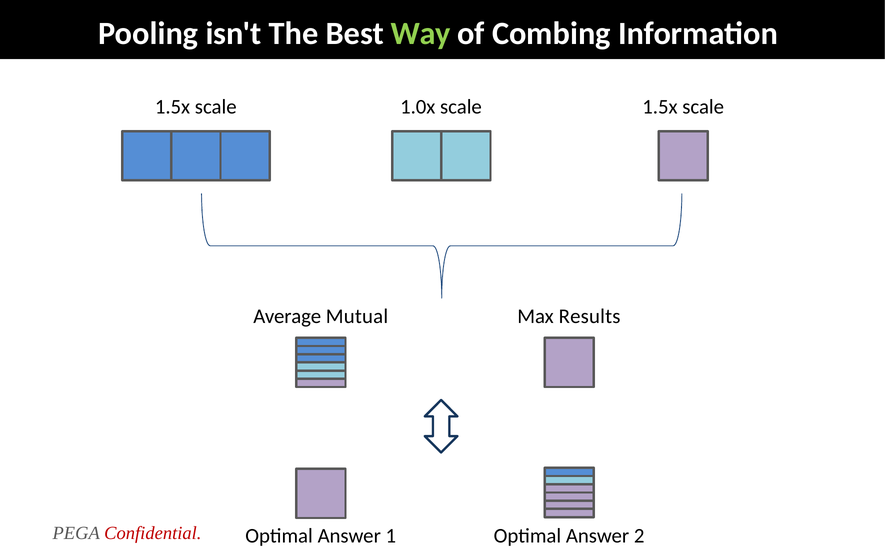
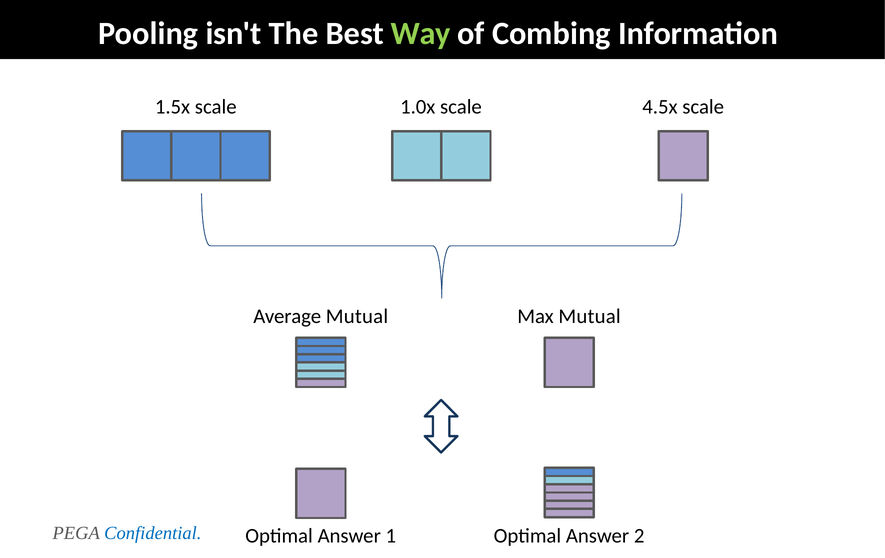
scale 1.5x: 1.5x -> 4.5x (660, 107)
Max Results: Results -> Mutual (590, 316)
Confidential colour: red -> blue (153, 533)
